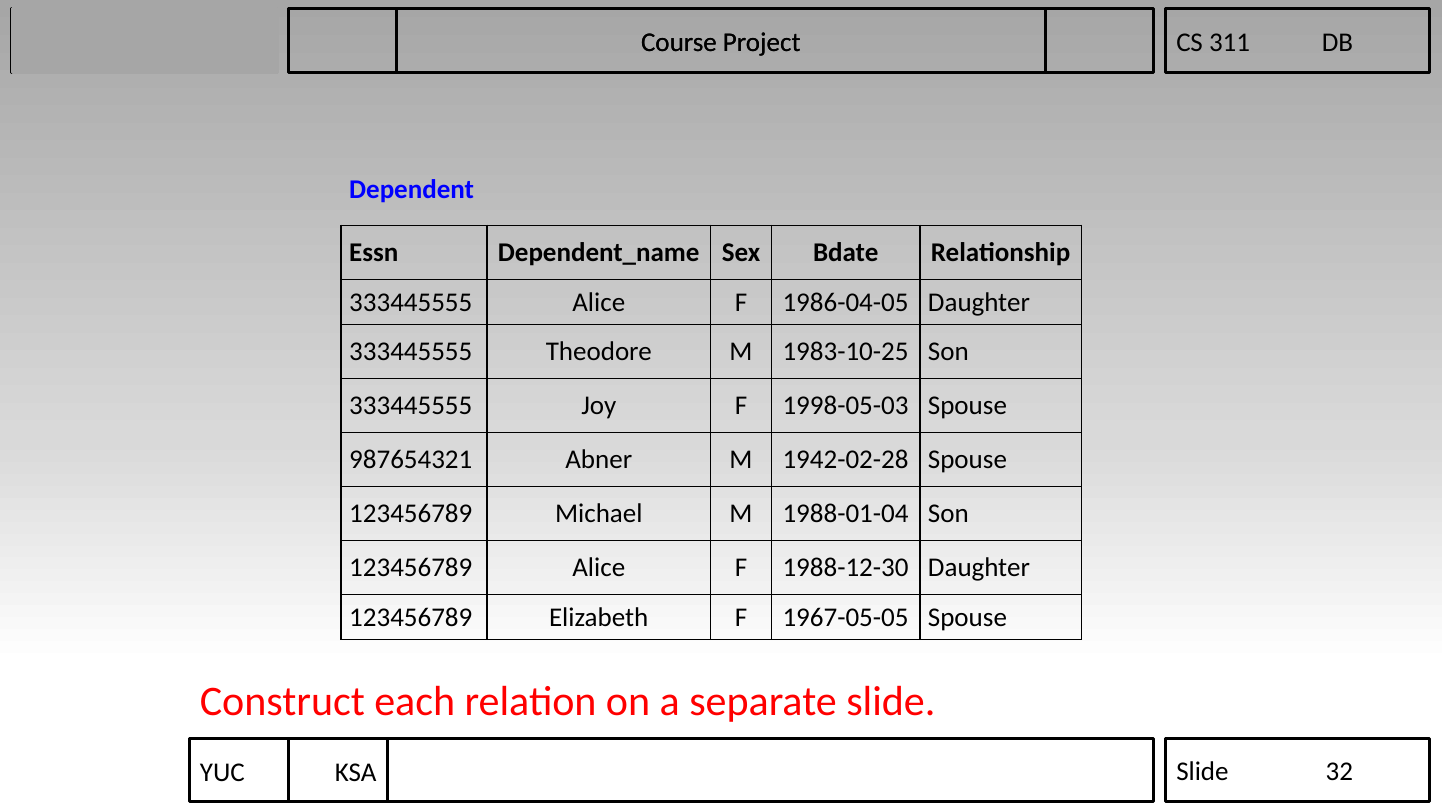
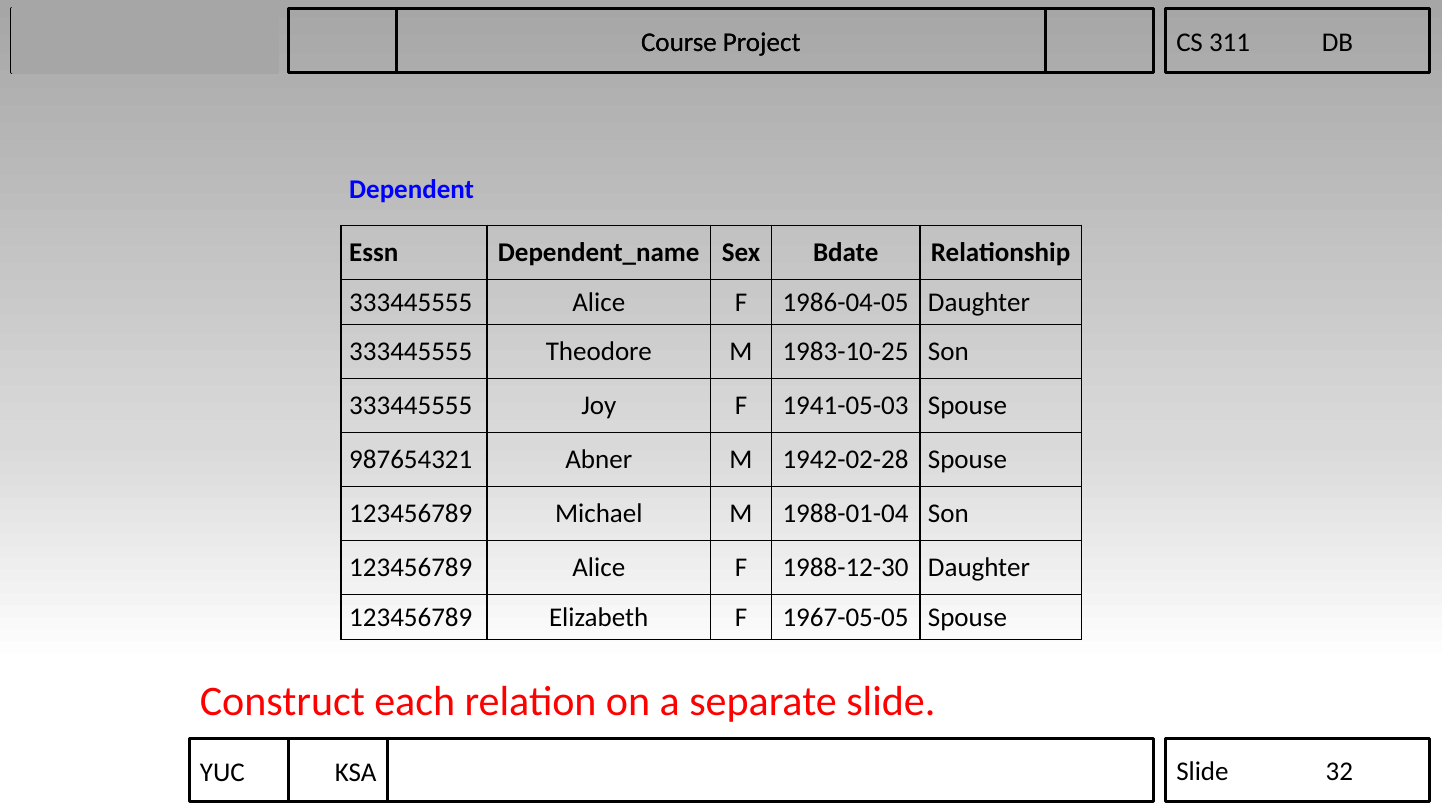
1998-05-03: 1998-05-03 -> 1941-05-03 (846, 406)
